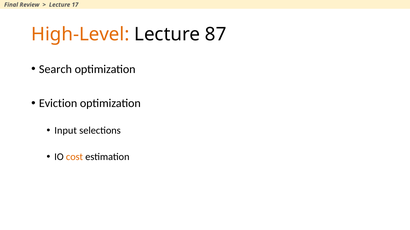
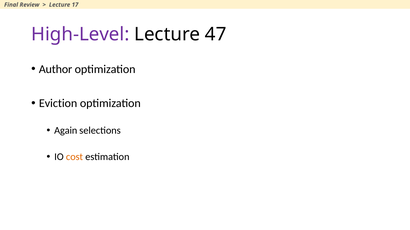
High-Level colour: orange -> purple (80, 34)
87: 87 -> 47 (216, 34)
Search: Search -> Author (56, 69)
Input: Input -> Again (66, 131)
